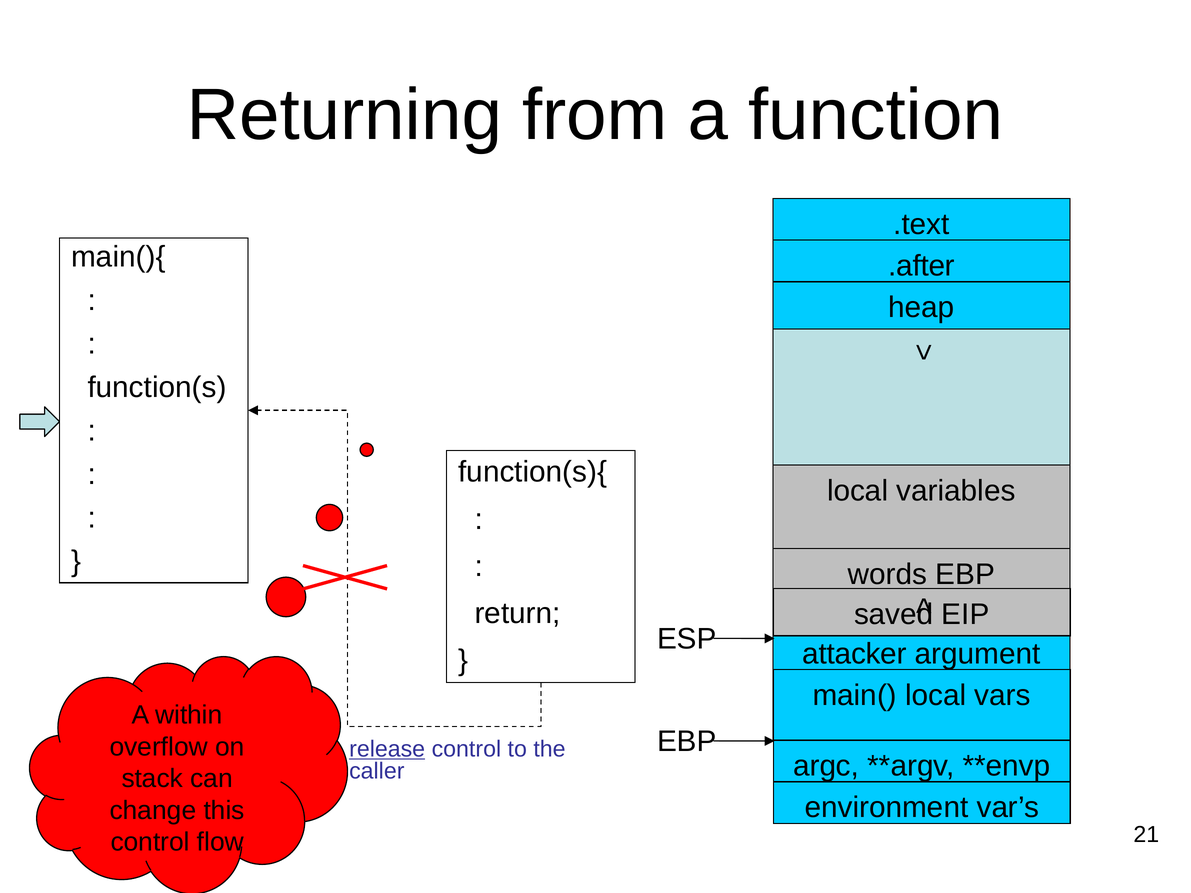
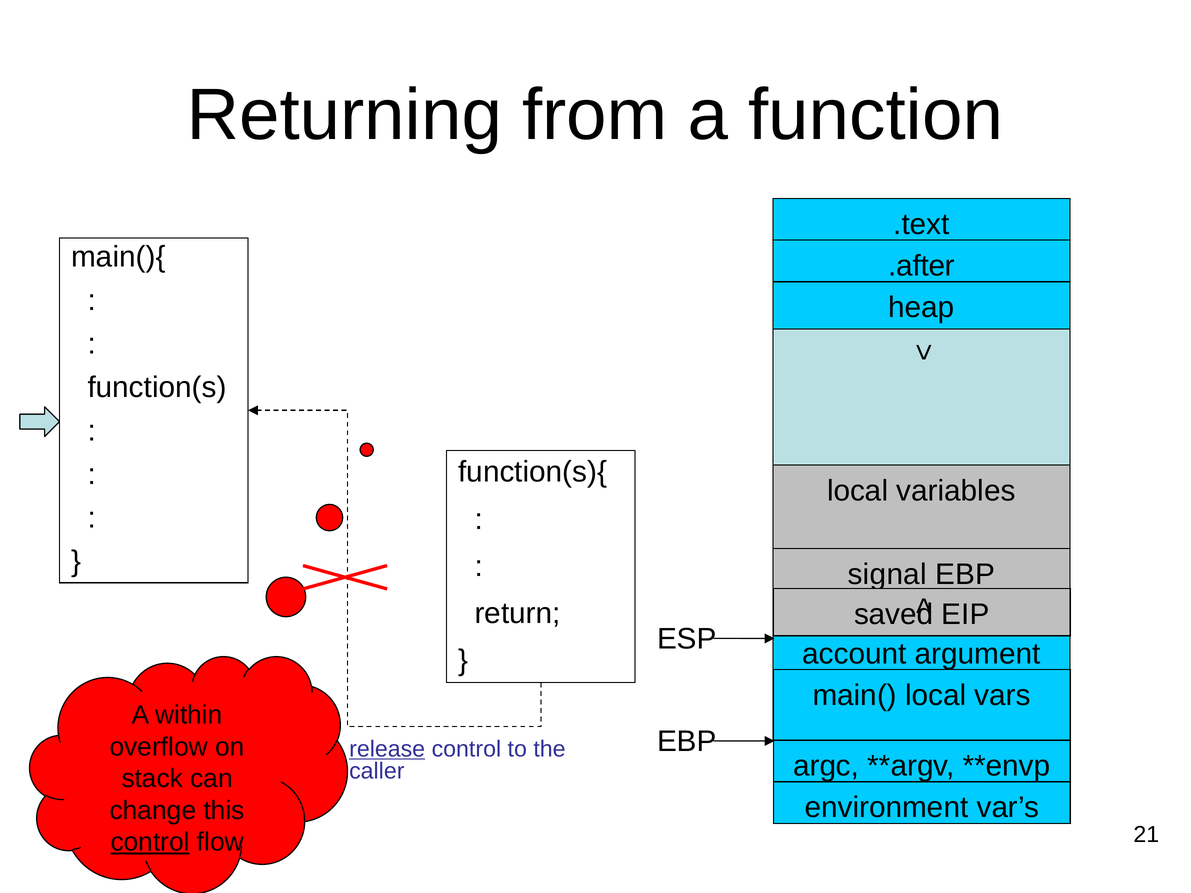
words: words -> signal (887, 574)
attacker: attacker -> account (854, 654)
control underline: none -> present (150, 842)
